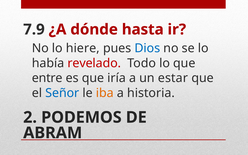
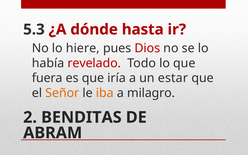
7.9: 7.9 -> 5.3 (34, 29)
Dios colour: blue -> red (147, 48)
entre: entre -> fuera (47, 78)
Señor colour: blue -> orange (62, 93)
historia: historia -> milagro (151, 93)
PODEMOS: PODEMOS -> BENDITAS (81, 117)
